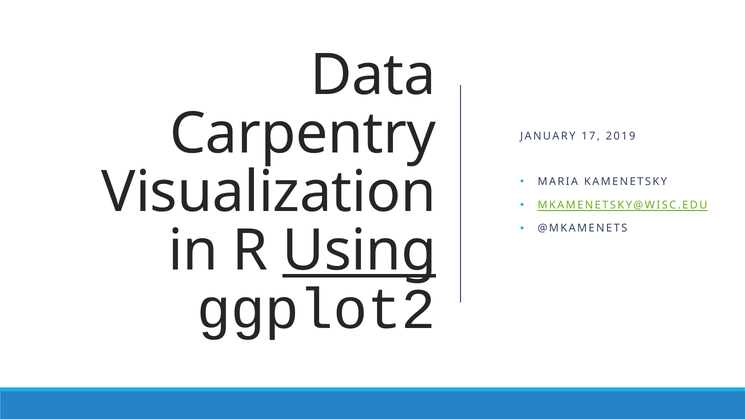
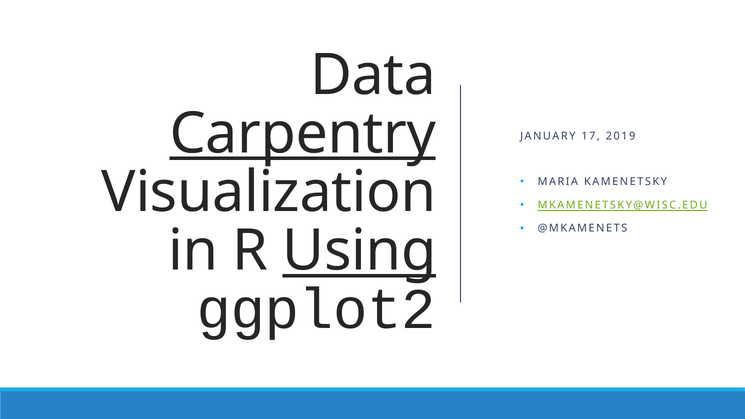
Carpentry underline: none -> present (303, 134)
